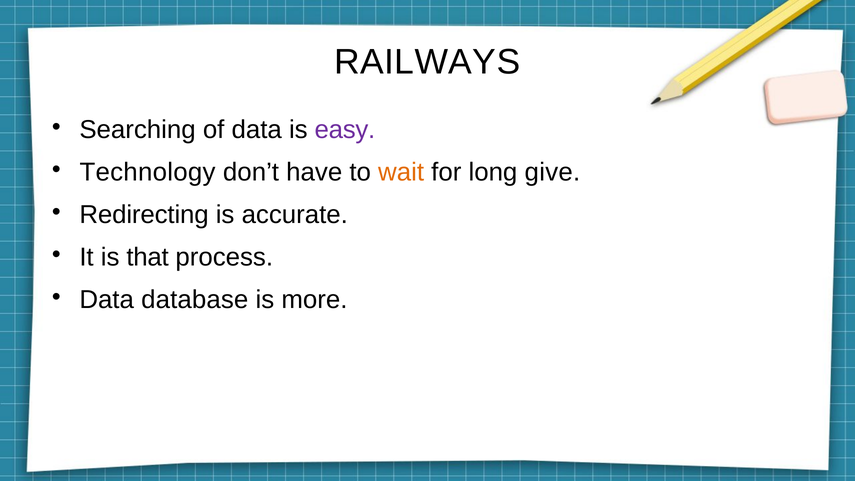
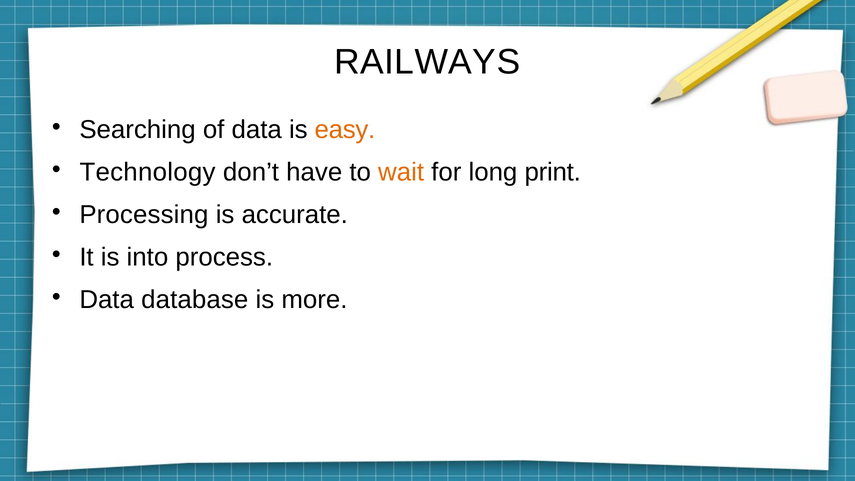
easy colour: purple -> orange (345, 130)
give: give -> print (553, 172)
Redirecting: Redirecting -> Processing (144, 215)
that: that -> into (147, 257)
